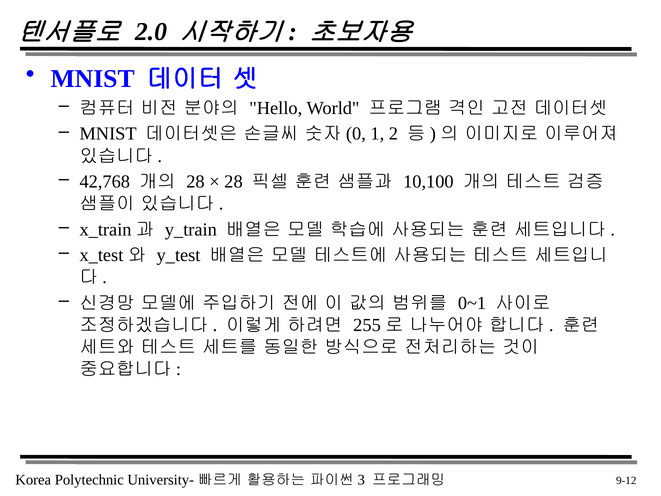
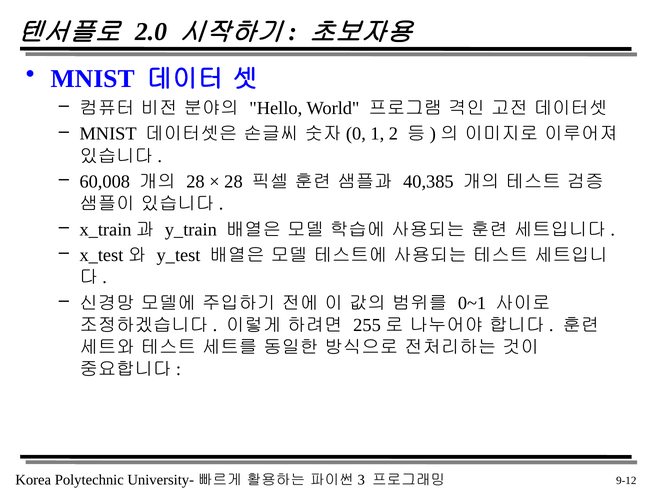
42,768: 42,768 -> 60,008 (105, 182)
10,100: 10,100 -> 40,385 (428, 182)
